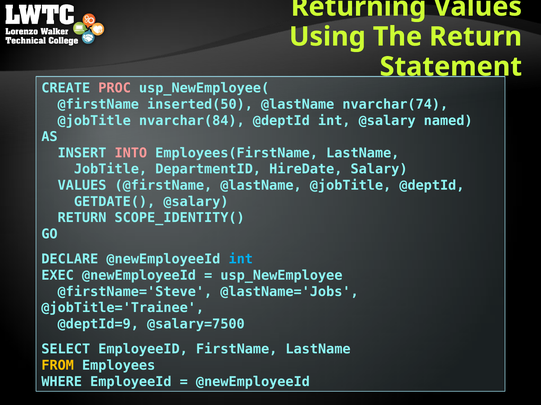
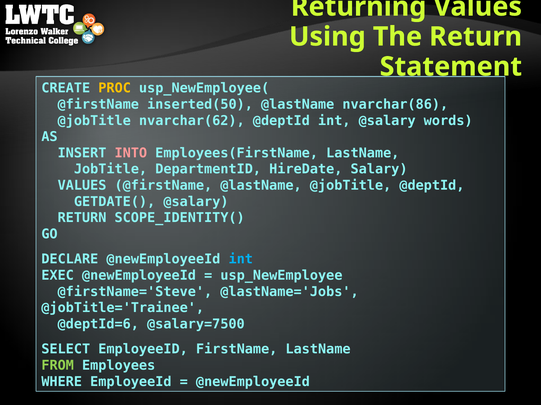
PROC colour: pink -> yellow (115, 88)
nvarchar(74: nvarchar(74 -> nvarchar(86 (395, 105)
nvarchar(84: nvarchar(84 -> nvarchar(62 (192, 121)
named: named -> words (448, 121)
@deptId=9: @deptId=9 -> @deptId=6 (98, 325)
FROM colour: yellow -> light green (58, 366)
